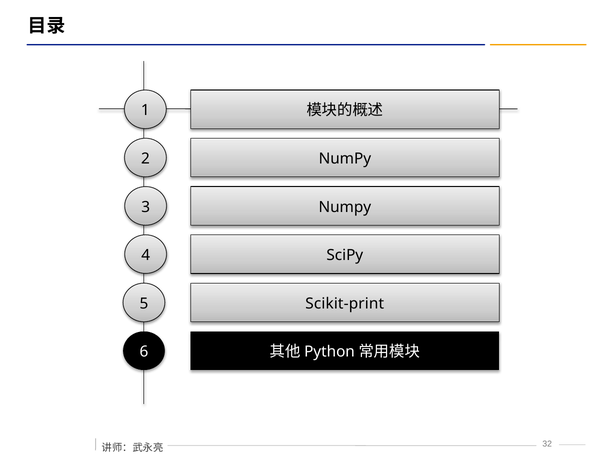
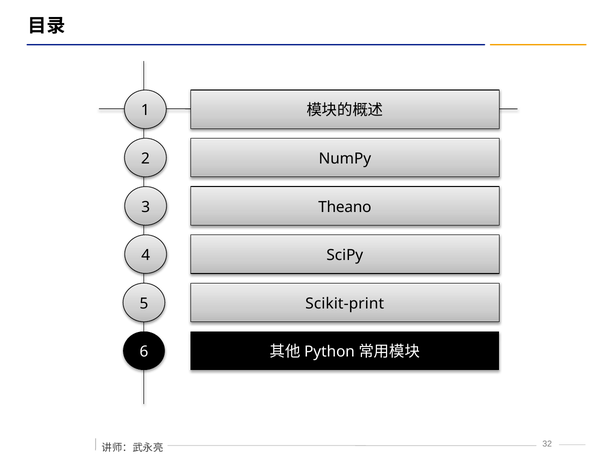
Numpy: Numpy -> Theano (345, 207)
